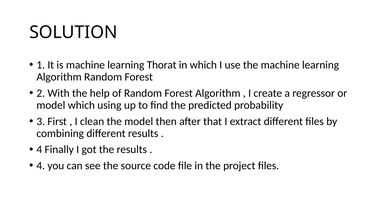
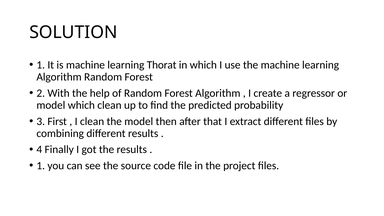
which using: using -> clean (109, 105)
4: 4 -> 1 (41, 166)
